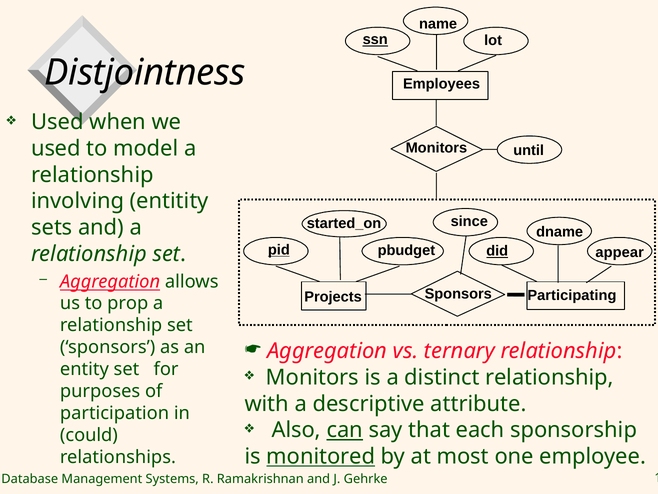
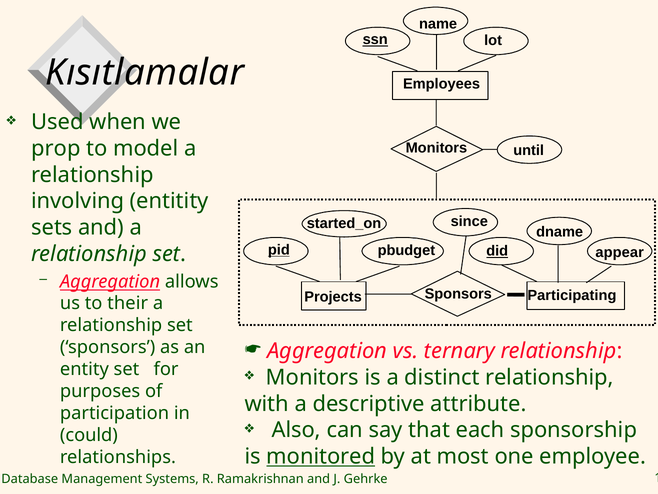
Distjointness: Distjointness -> Kısıtlamalar (145, 72)
used: used -> prop (56, 148)
prop: prop -> their (128, 303)
can underline: present -> none (345, 430)
